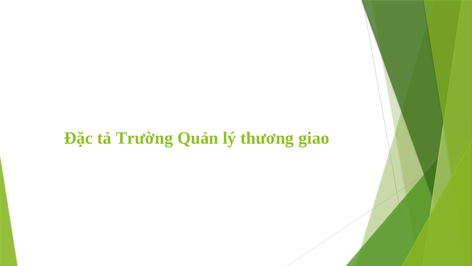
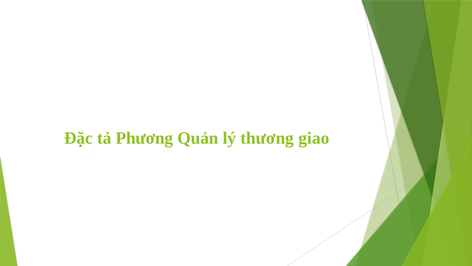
Trường: Trường -> Phương (145, 138)
